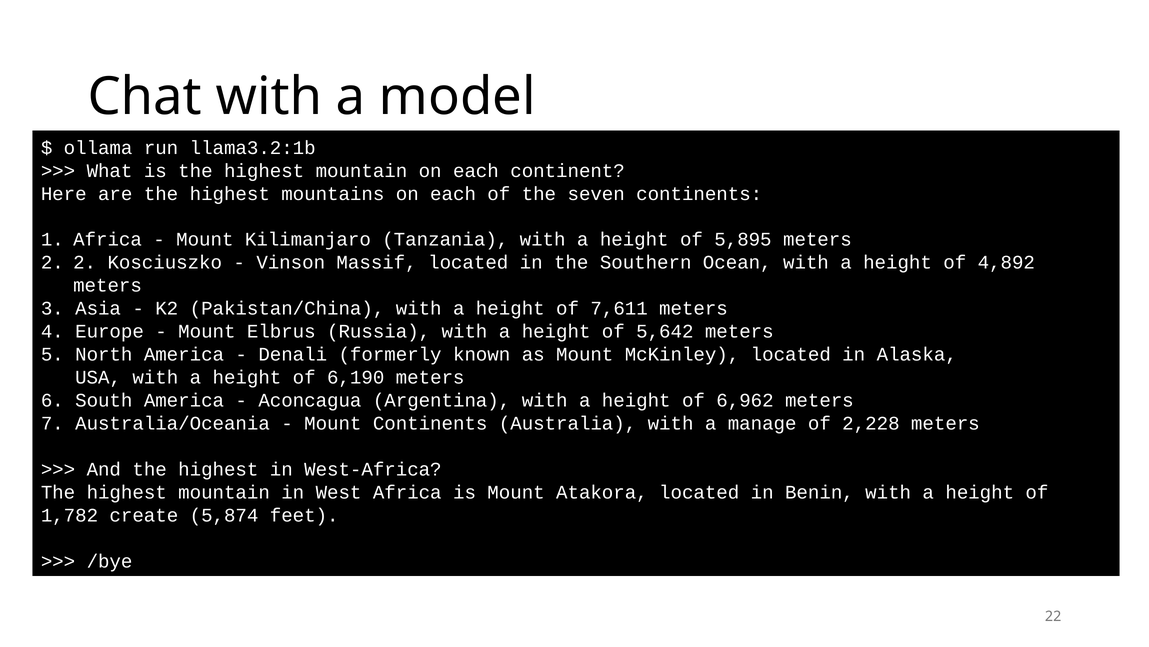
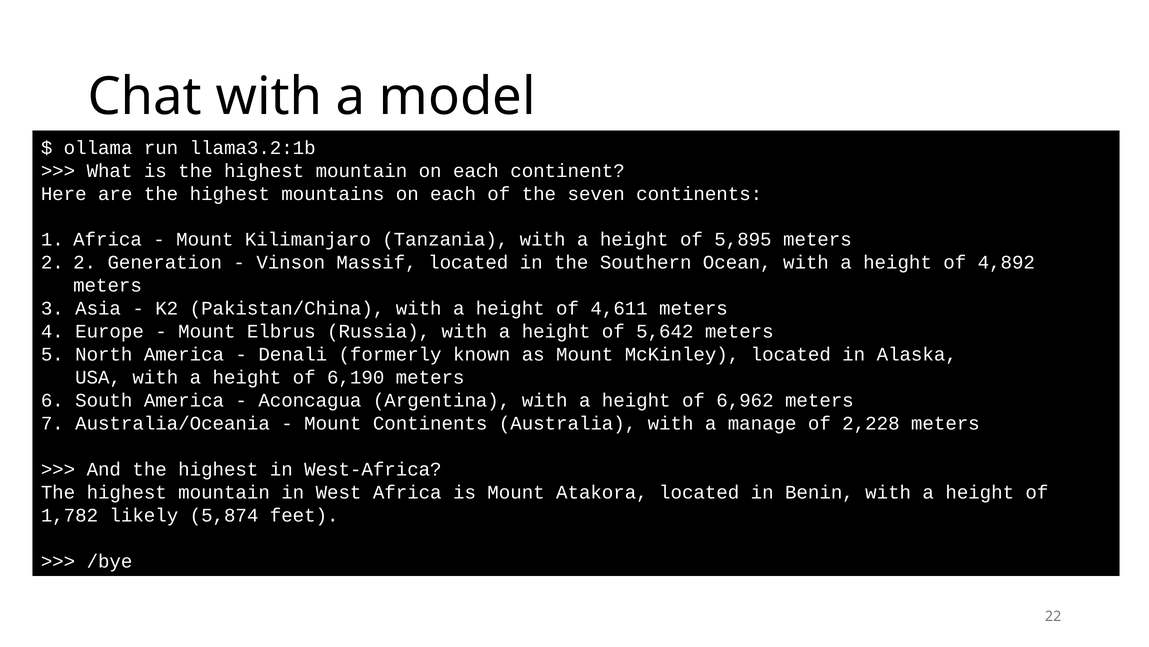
Kosciuszko: Kosciuszko -> Generation (165, 262)
7,611: 7,611 -> 4,611 (619, 308)
create: create -> likely (144, 515)
